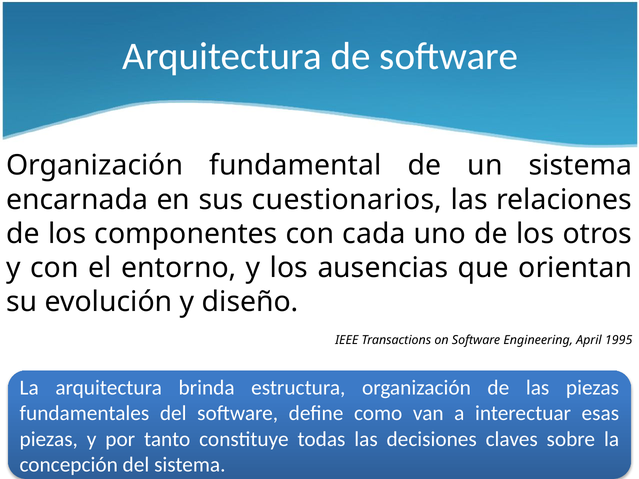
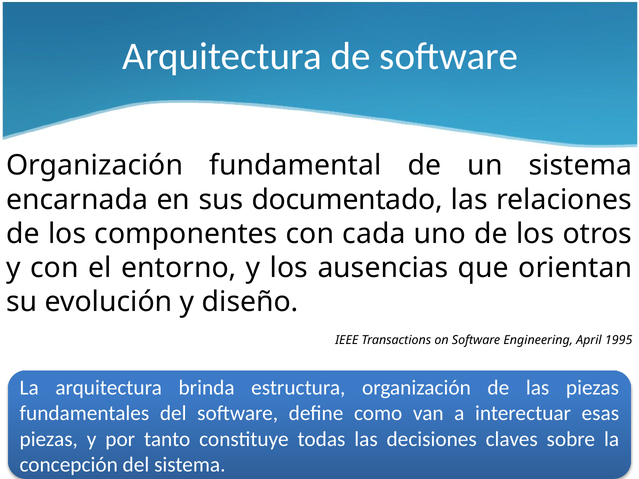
cuestionarios: cuestionarios -> documentado (347, 200)
